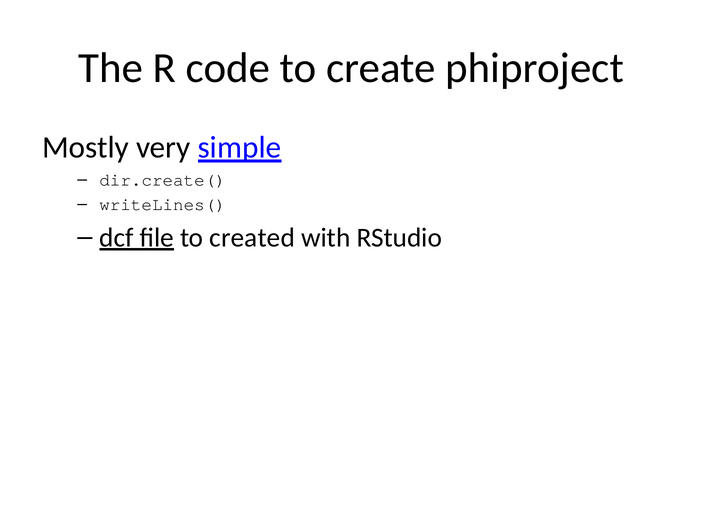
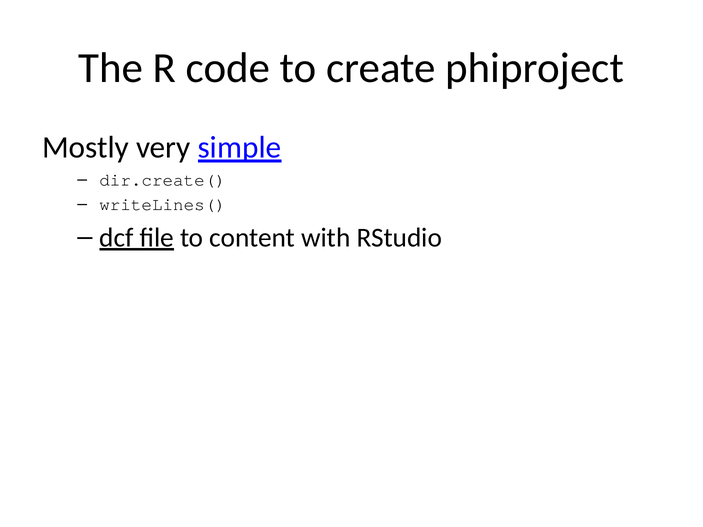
created: created -> content (252, 238)
